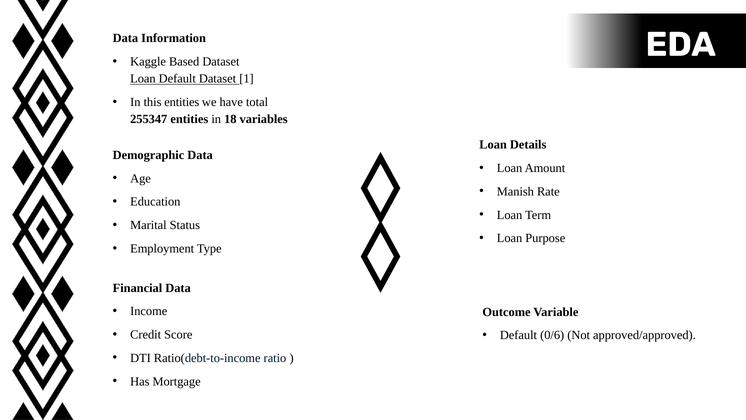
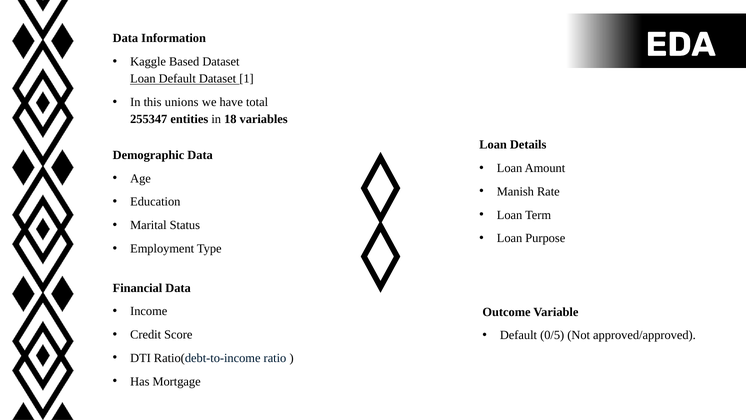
this entities: entities -> unions (182, 102)
0/6: 0/6 -> 0/5 (552, 335)
